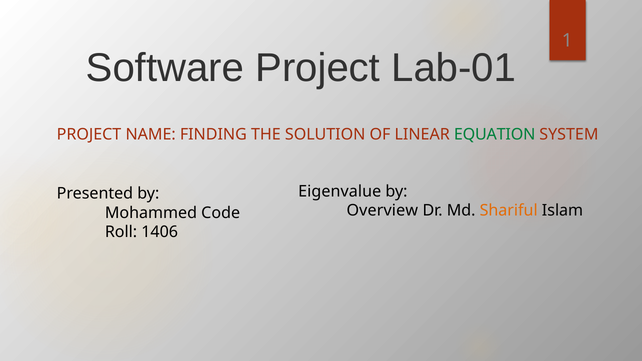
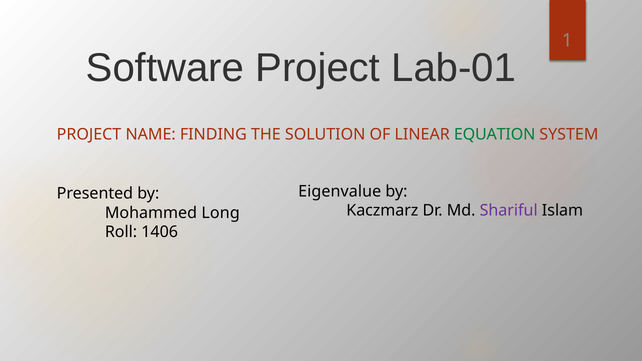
Overview: Overview -> Kaczmarz (382, 211)
Shariful colour: orange -> purple (509, 211)
Code: Code -> Long (221, 213)
